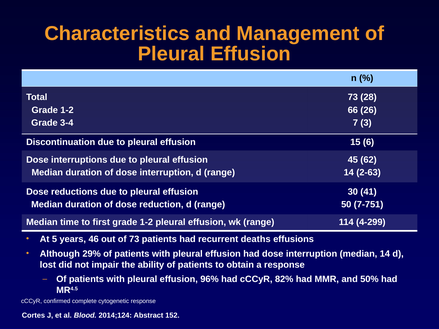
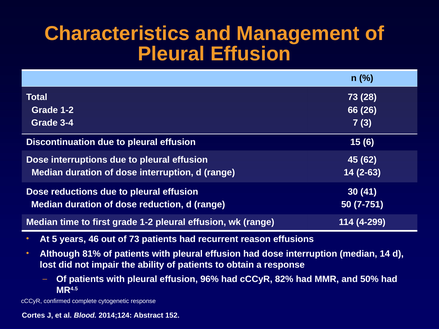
deaths: deaths -> reason (256, 239)
29%: 29% -> 81% (92, 254)
